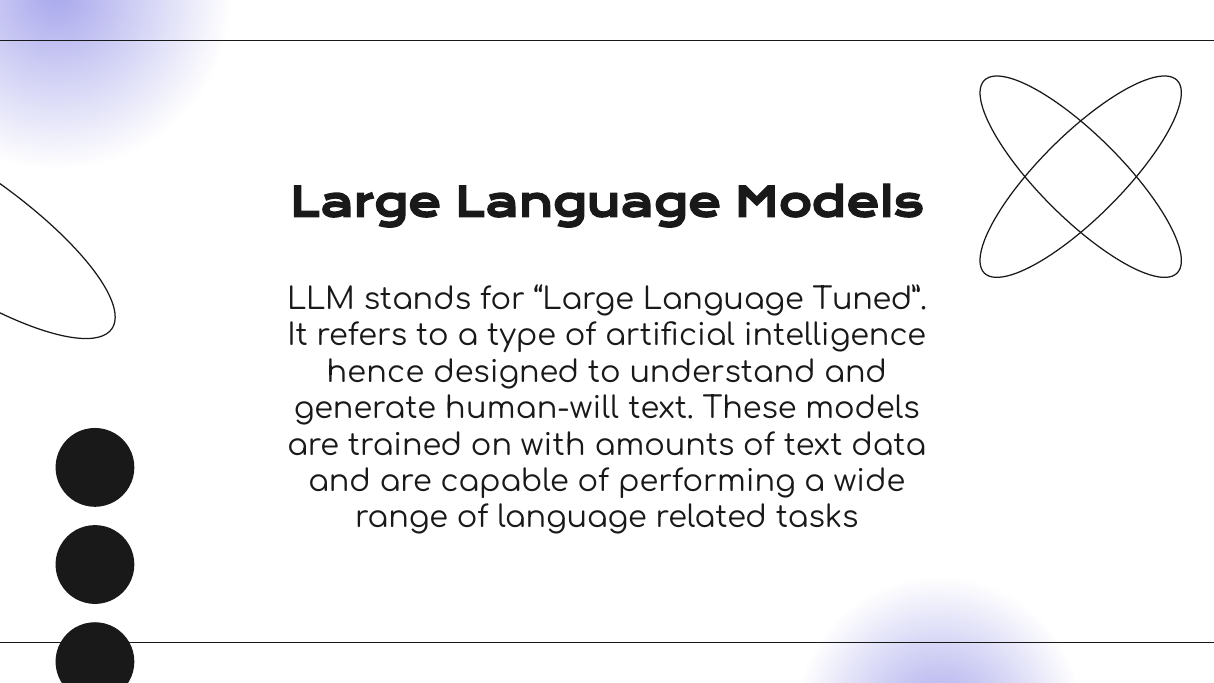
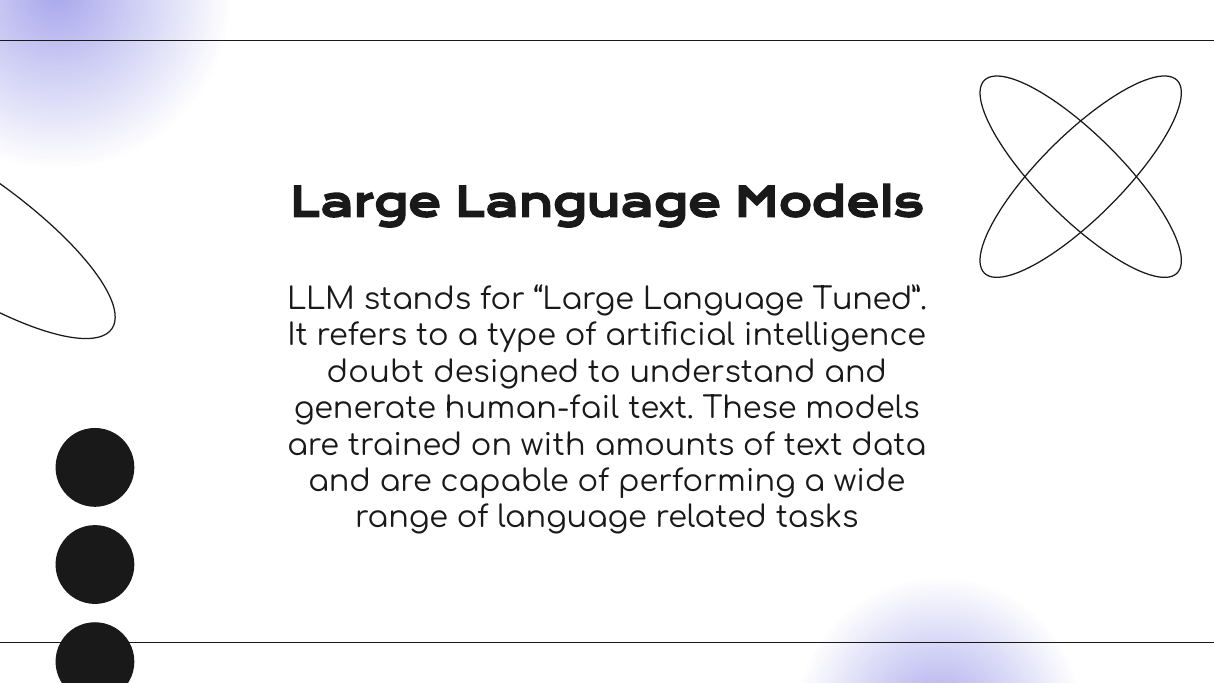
hence: hence -> doubt (375, 372)
human-will: human-will -> human-fail (532, 409)
